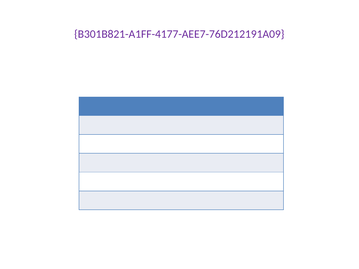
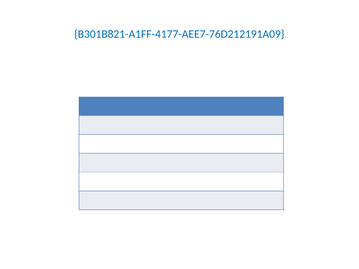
B301B821-A1FF-4177-AEE7-76D212191A09 colour: purple -> blue (179, 34)
